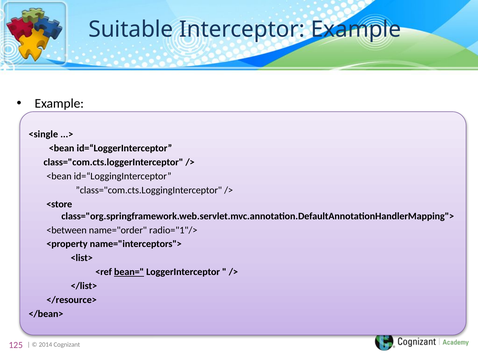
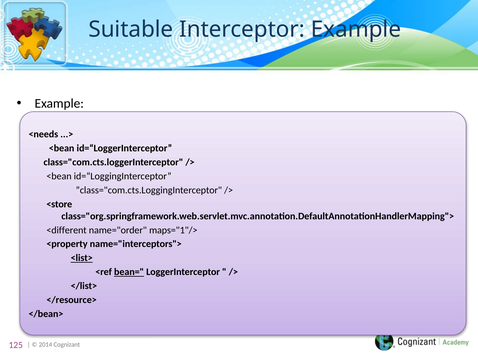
<single: <single -> <needs (43, 134)
<between: <between -> <different (67, 230)
radio="1"/>: radio="1"/> -> maps="1"/> (173, 230)
<list> underline: none -> present (82, 258)
